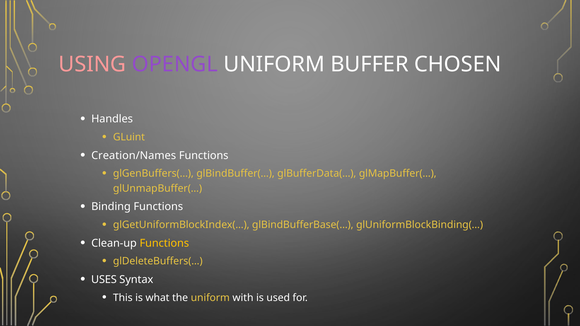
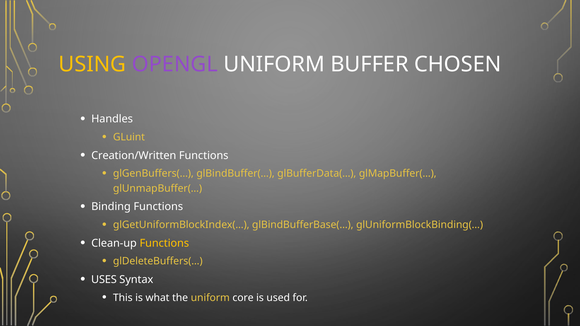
USING colour: pink -> yellow (92, 64)
Creation/Names: Creation/Names -> Creation/Written (134, 156)
with: with -> core (243, 298)
